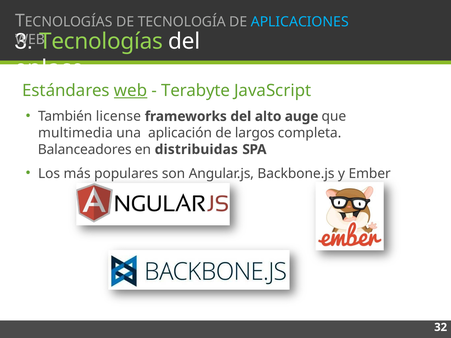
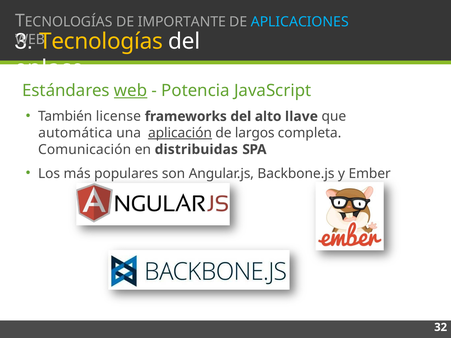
TECNOLOGÍA: TECNOLOGÍA -> IMPORTANTE (182, 22)
Tecnologías colour: light green -> yellow (101, 41)
Terabyte: Terabyte -> Potencia (195, 91)
auge: auge -> llave (301, 117)
multimedia: multimedia -> automática (75, 133)
aplicación underline: none -> present (180, 133)
Balanceadores: Balanceadores -> Comunicación (85, 150)
